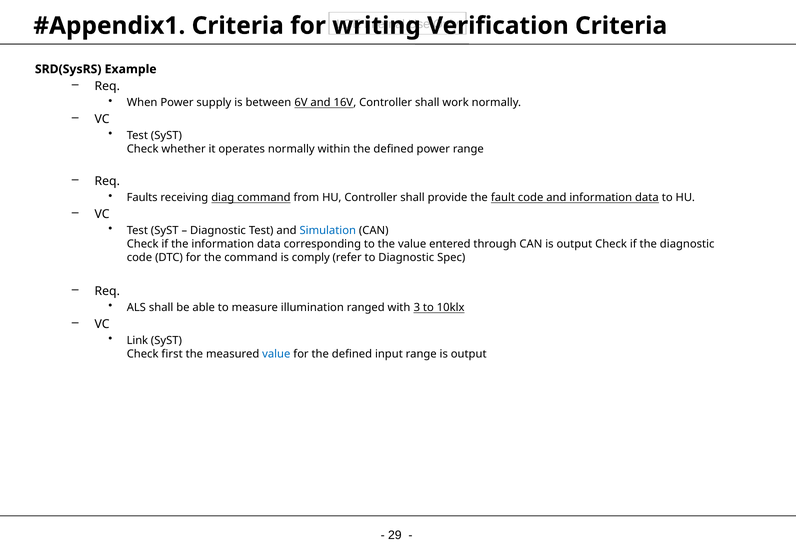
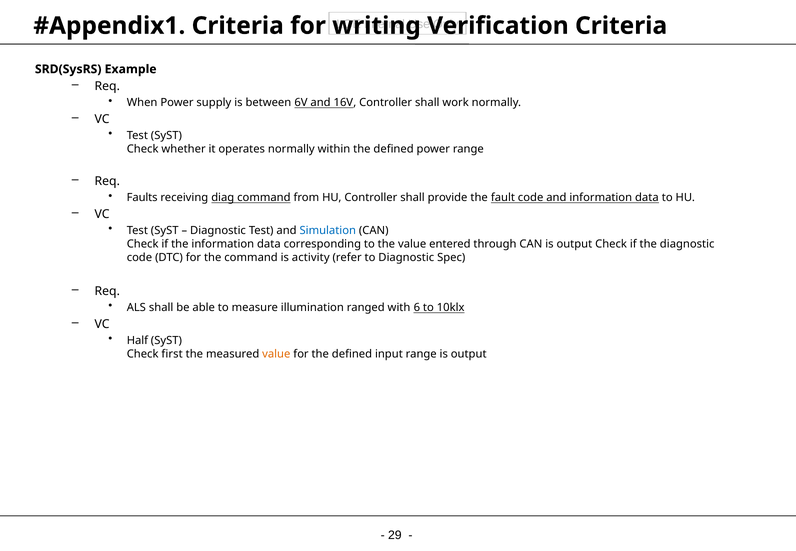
comply: comply -> activity (311, 257)
3: 3 -> 6 (417, 308)
Link: Link -> Half (137, 340)
value colour: blue -> orange (276, 354)
